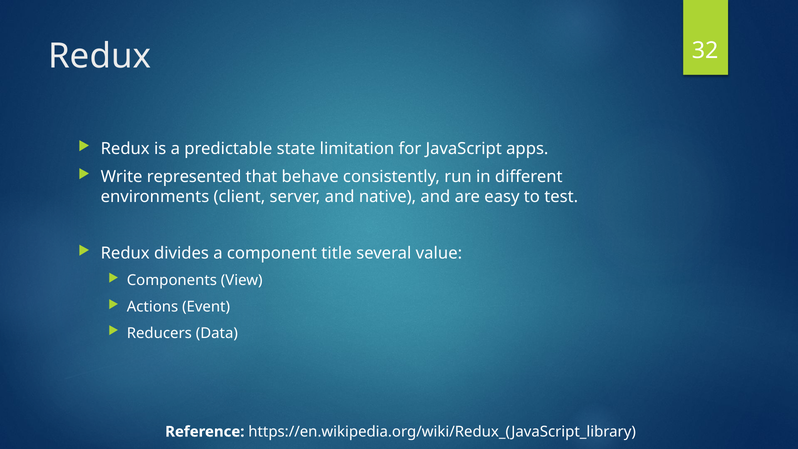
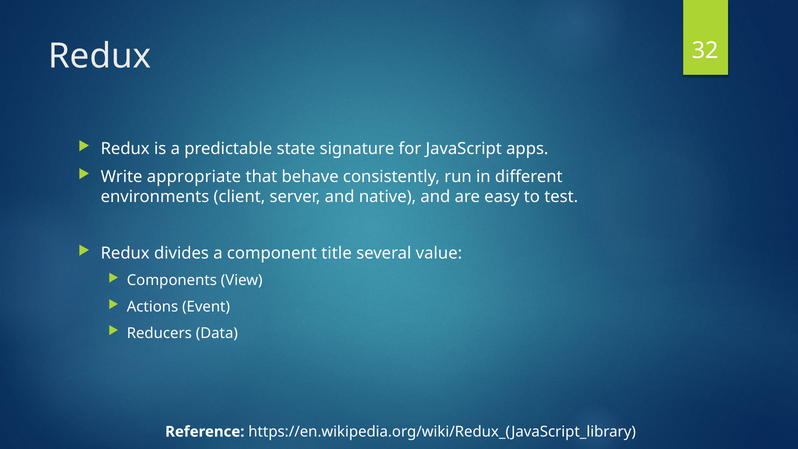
limitation: limitation -> signature (357, 149)
represented: represented -> appropriate (194, 177)
